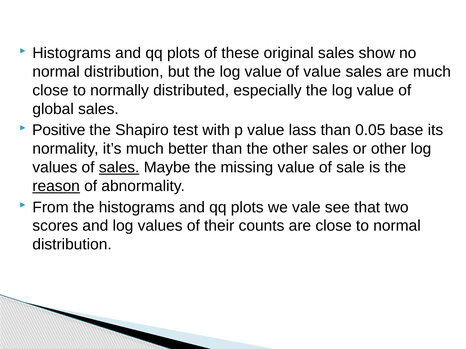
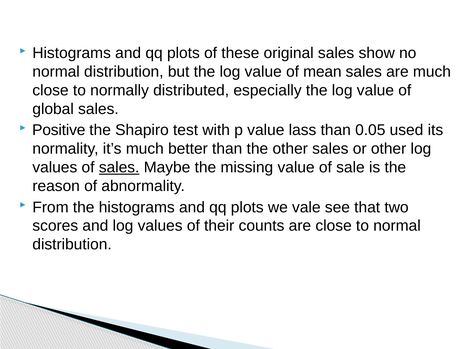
of value: value -> mean (322, 72)
base: base -> used (407, 130)
reason underline: present -> none (56, 186)
